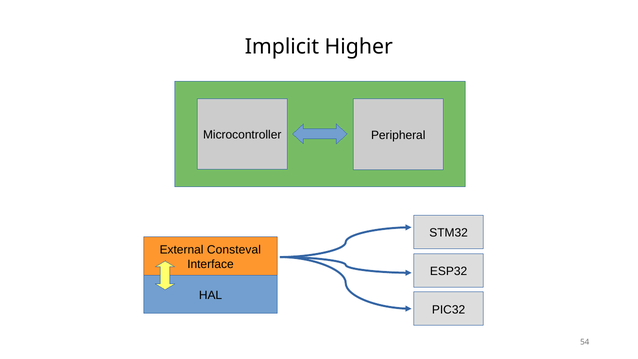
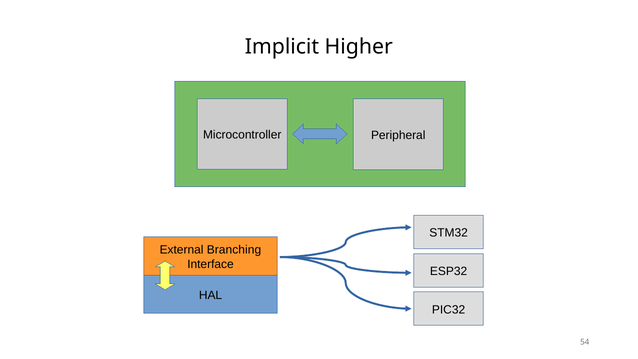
Consteval: Consteval -> Branching (234, 250)
